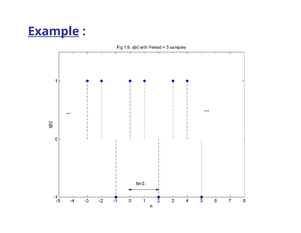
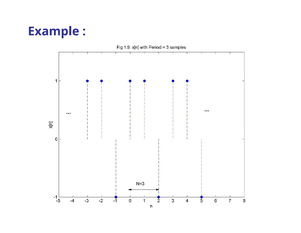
Example underline: present -> none (54, 31)
